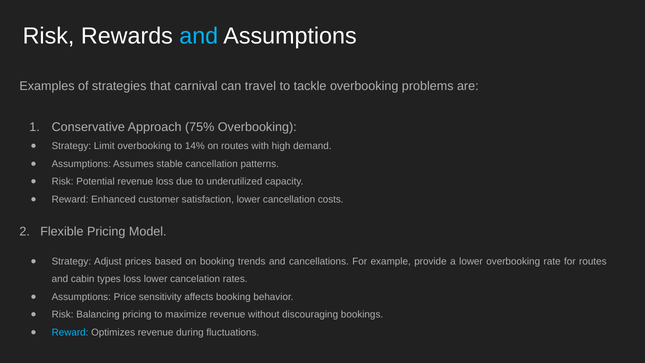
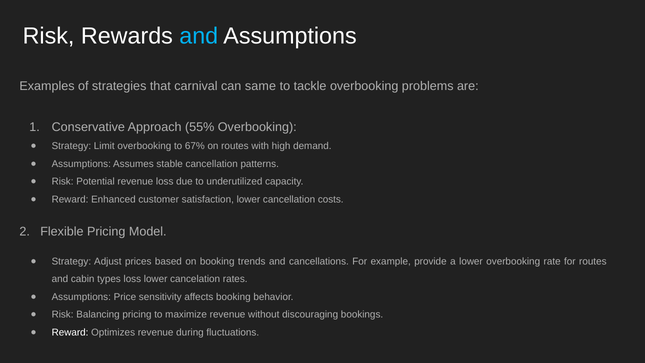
travel: travel -> same (260, 86)
75%: 75% -> 55% (200, 127)
14%: 14% -> 67% (195, 146)
Reward colour: light blue -> white (70, 332)
